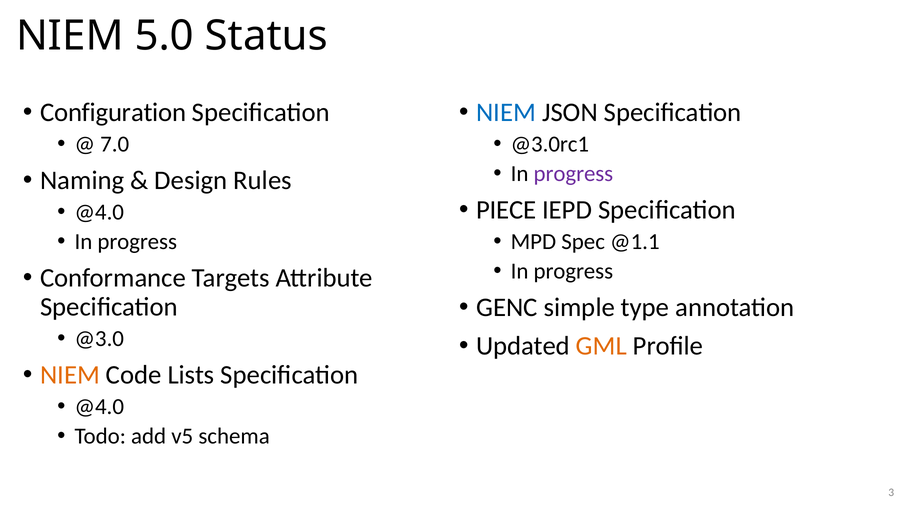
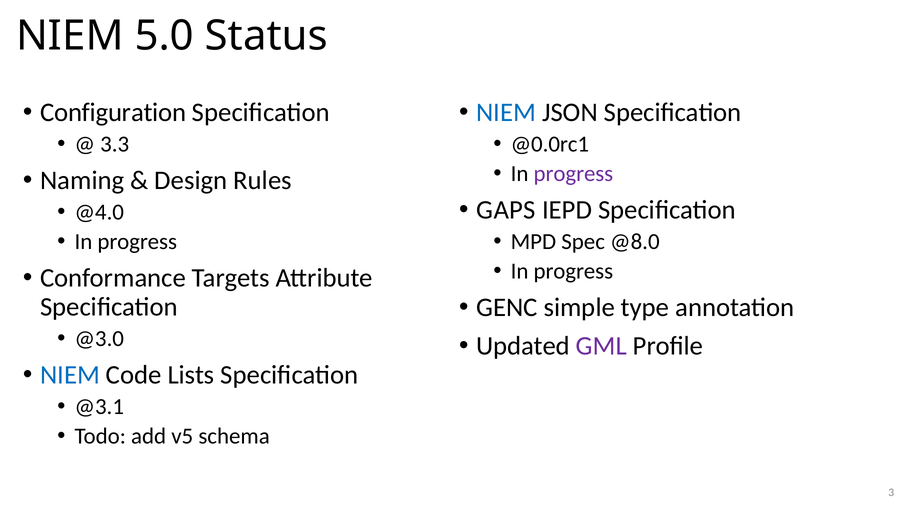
7.0: 7.0 -> 3.3 (115, 144)
@3.0rc1: @3.0rc1 -> @0.0rc1 (550, 144)
PIECE: PIECE -> GAPS (506, 210)
@1.1: @1.1 -> @8.0 (635, 242)
GML colour: orange -> purple (601, 346)
NIEM colour: orange -> blue (70, 375)
@4.0: @4.0 -> @3.1 (99, 406)
